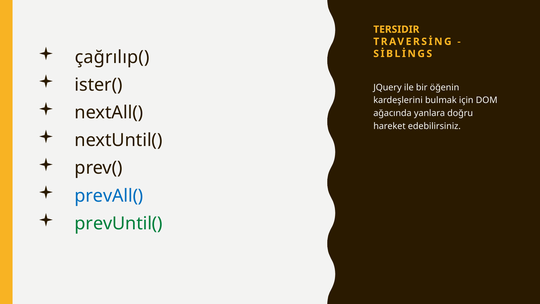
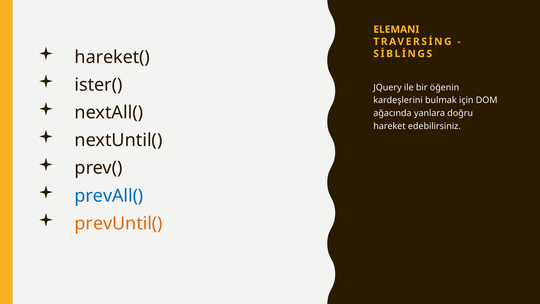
TERSIDIR: TERSIDIR -> ELEMANI (396, 29)
çağrılıp(: çağrılıp( -> hareket( (112, 57)
prevUntil( colour: green -> orange (119, 223)
